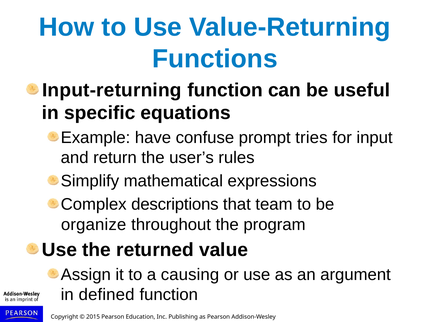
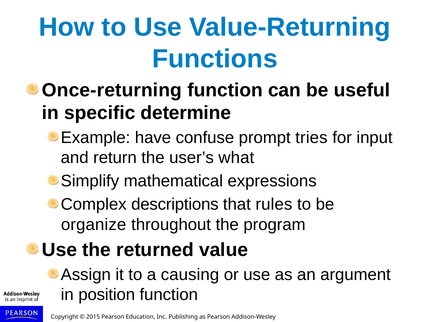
Input-returning: Input-returning -> Once-returning (112, 90)
equations: equations -> determine (186, 113)
rules: rules -> what (236, 158)
team: team -> rules (274, 205)
defined: defined -> position (107, 295)
